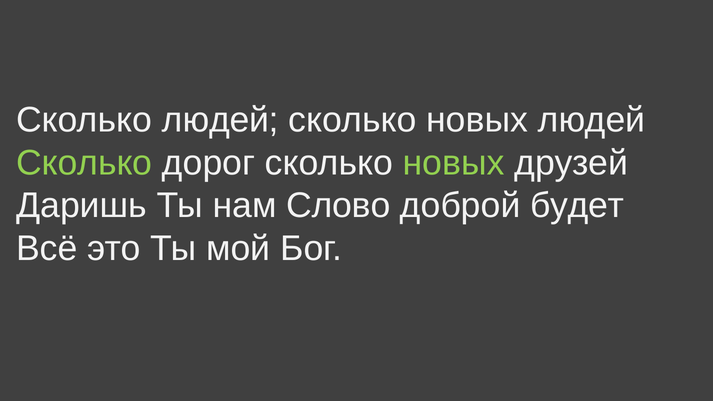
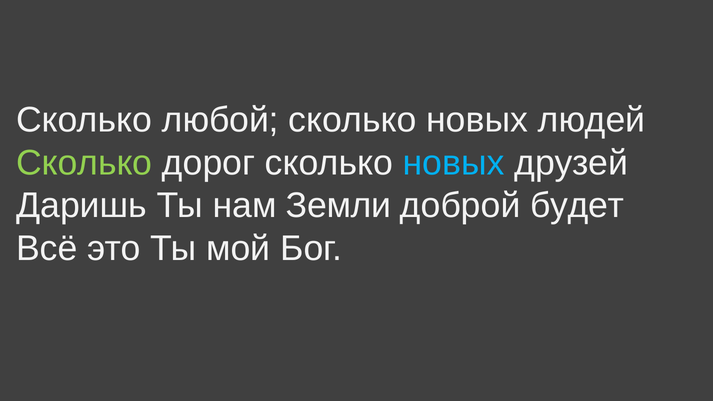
Сколько людей: людей -> любой (220, 120)
новых colour: light green -> light blue (454, 163)
Слово: Слово -> Земли (338, 206)
